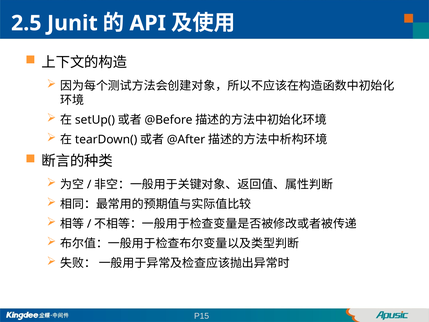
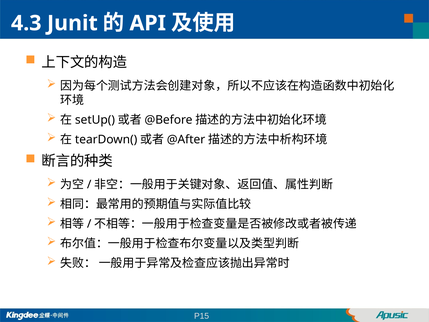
2.5: 2.5 -> 4.3 (26, 23)
